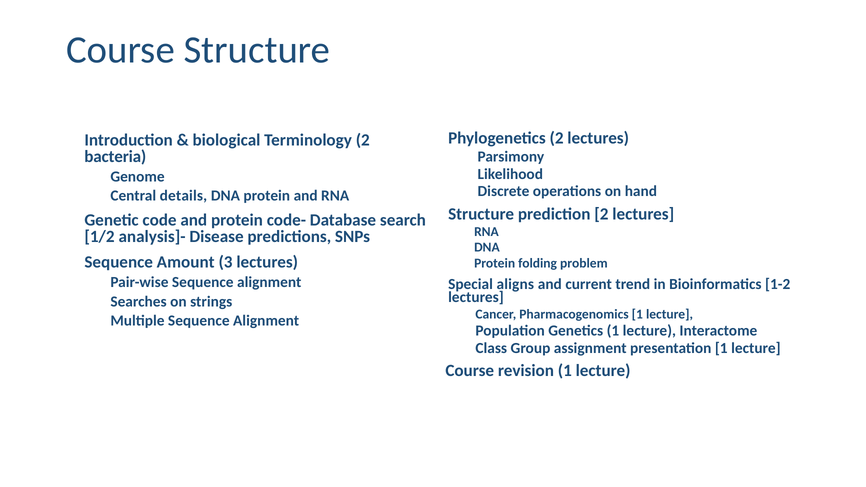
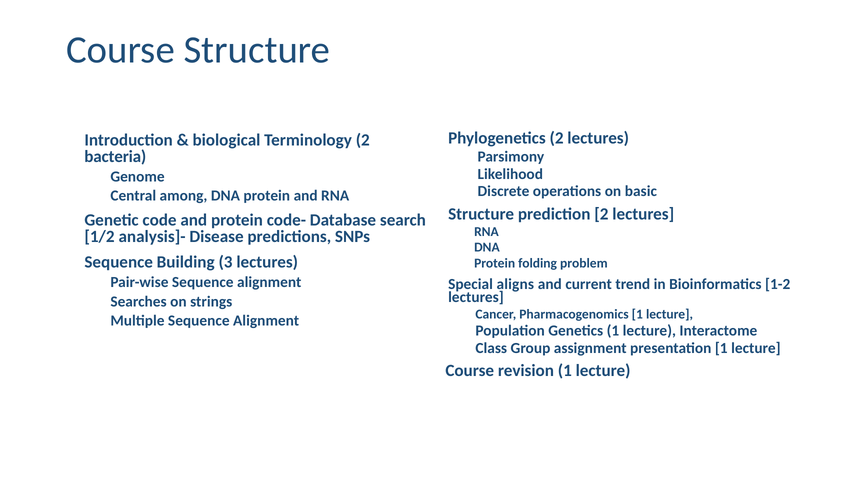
hand: hand -> basic (641, 191)
details: details -> among (183, 196)
Amount: Amount -> Building (186, 262)
